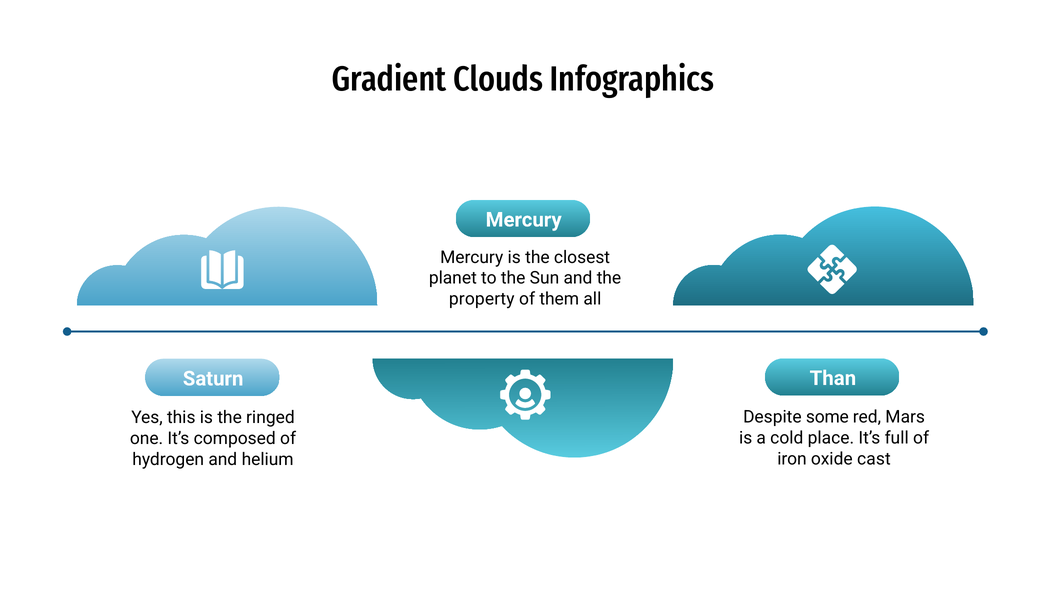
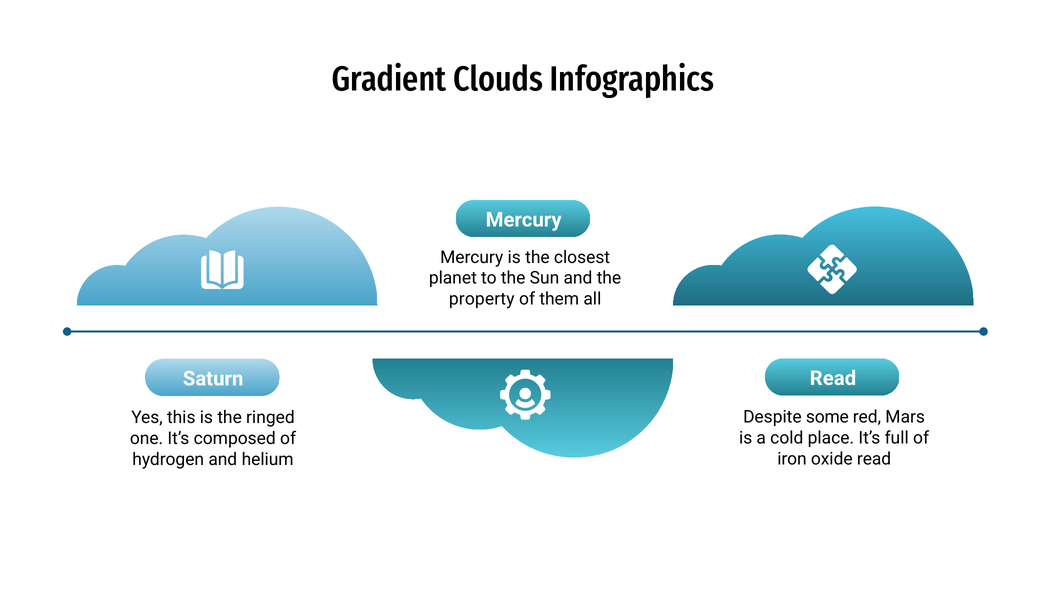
Than: Than -> Read (833, 378)
oxide cast: cast -> read (874, 459)
